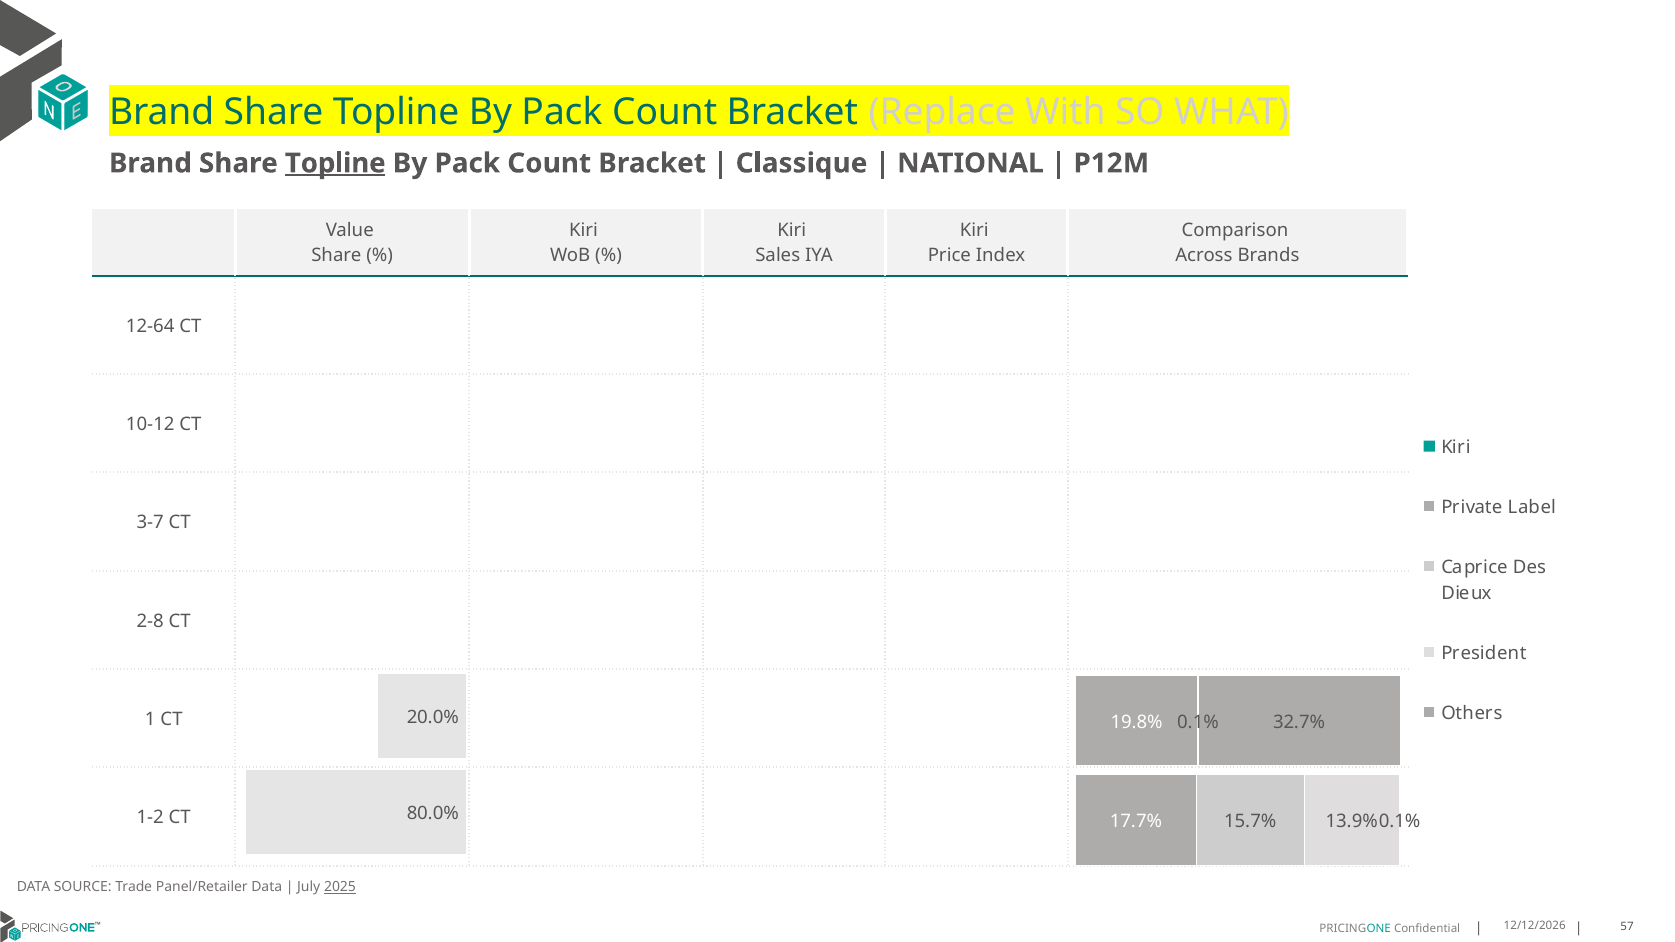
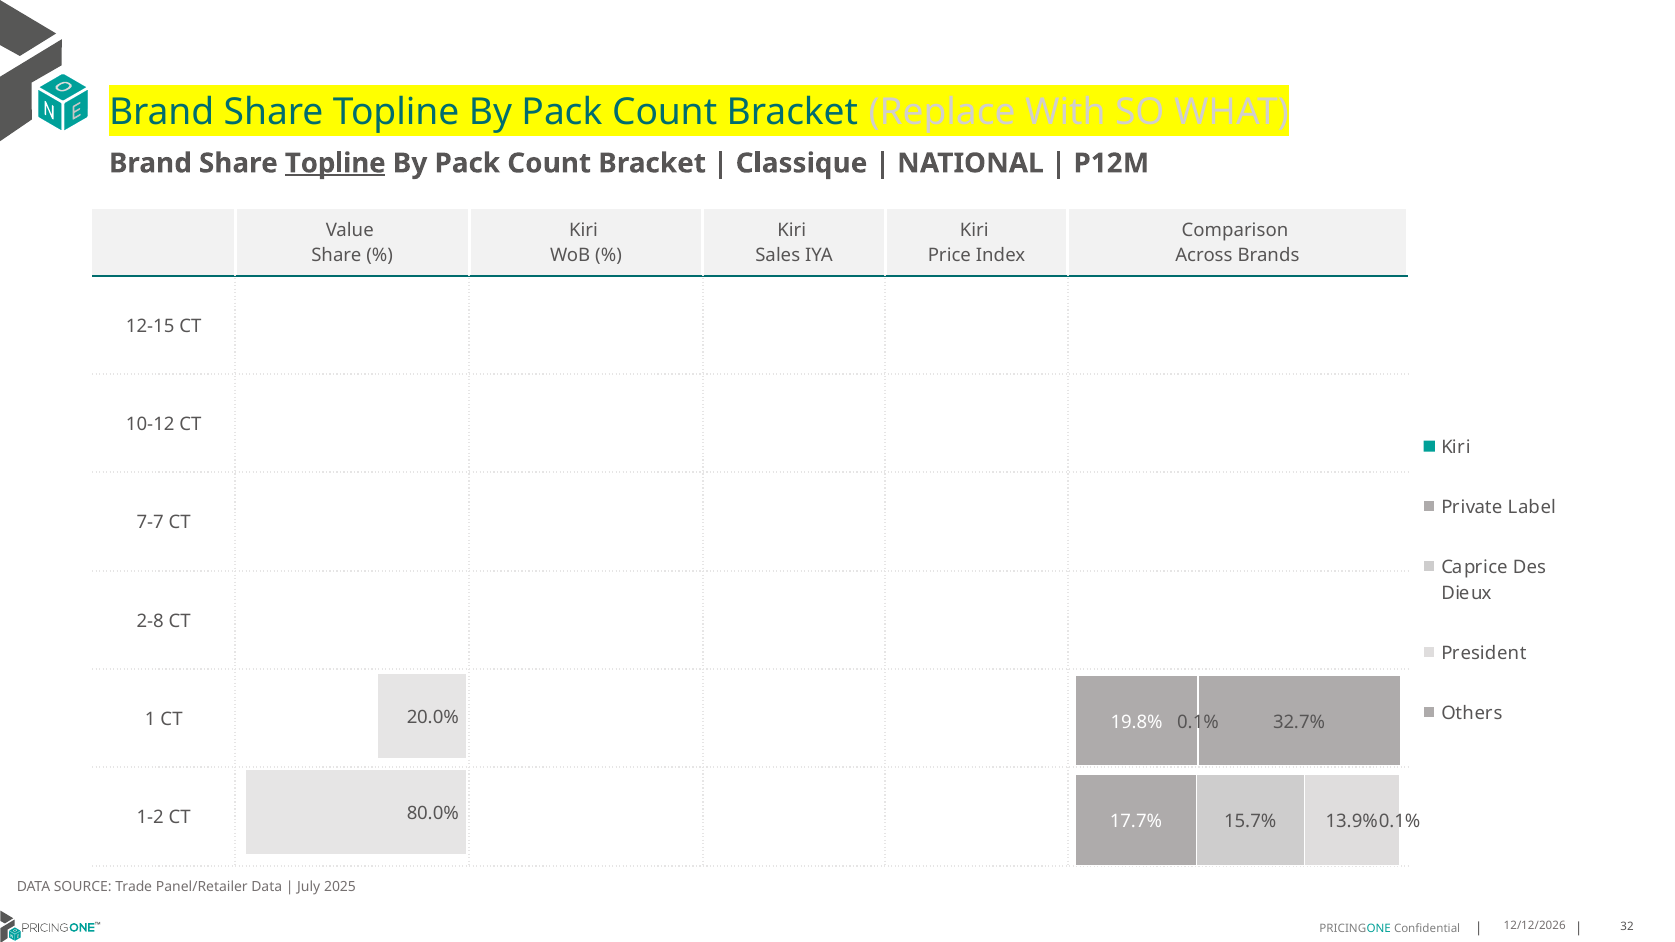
12-64: 12-64 -> 12-15 (150, 326)
3-7: 3-7 -> 7-7 (150, 523)
2025 underline: present -> none (340, 887)
57: 57 -> 32 (1627, 926)
